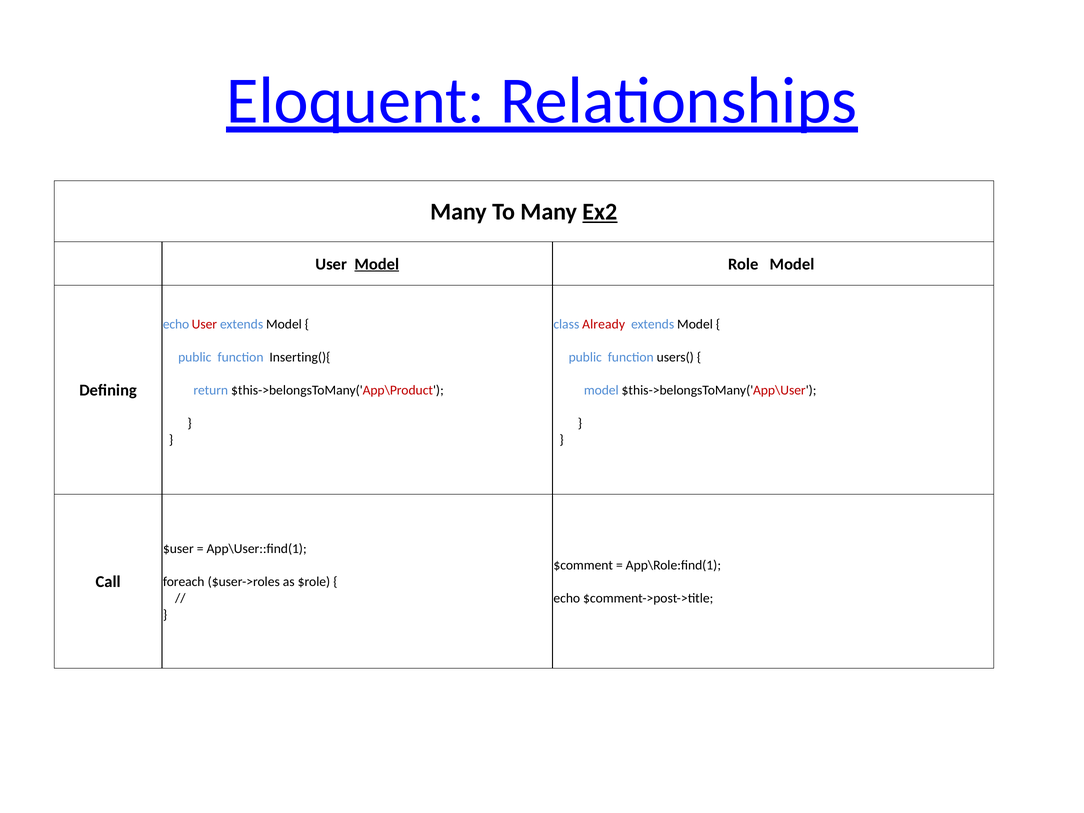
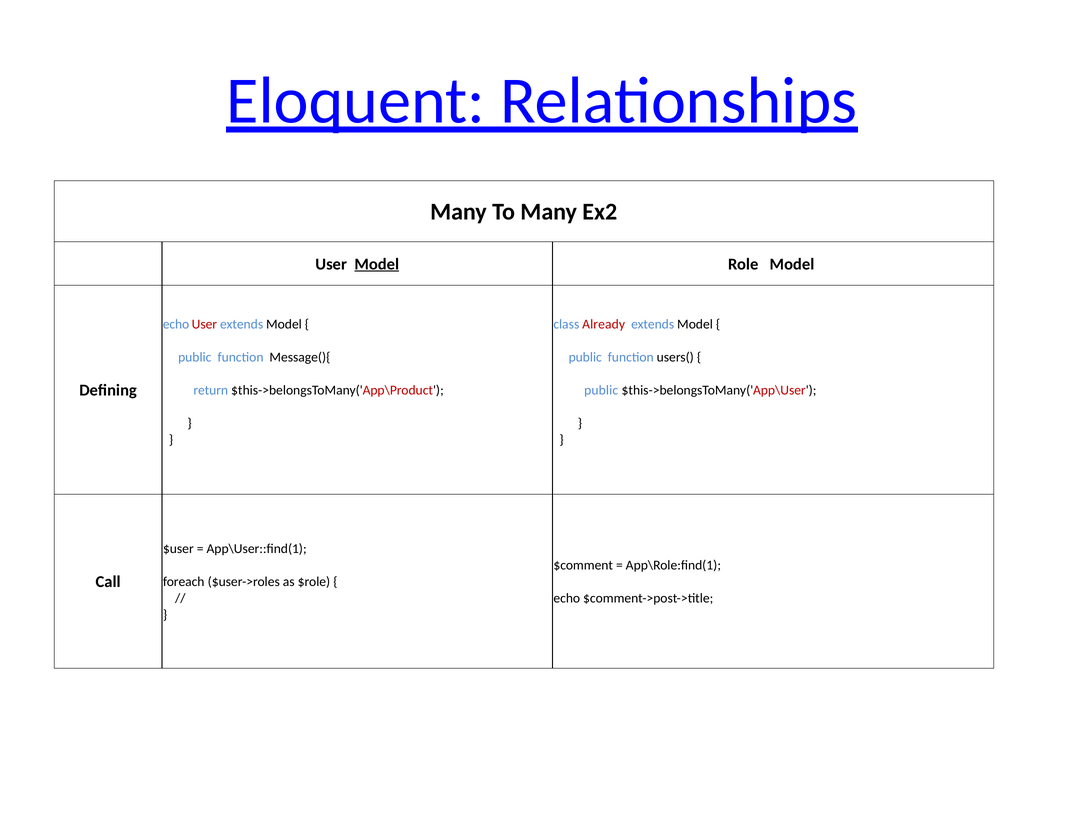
Ex2 underline: present -> none (600, 212)
Inserting(){: Inserting(){ -> Message(){ (300, 357)
model: model -> public (601, 390)
